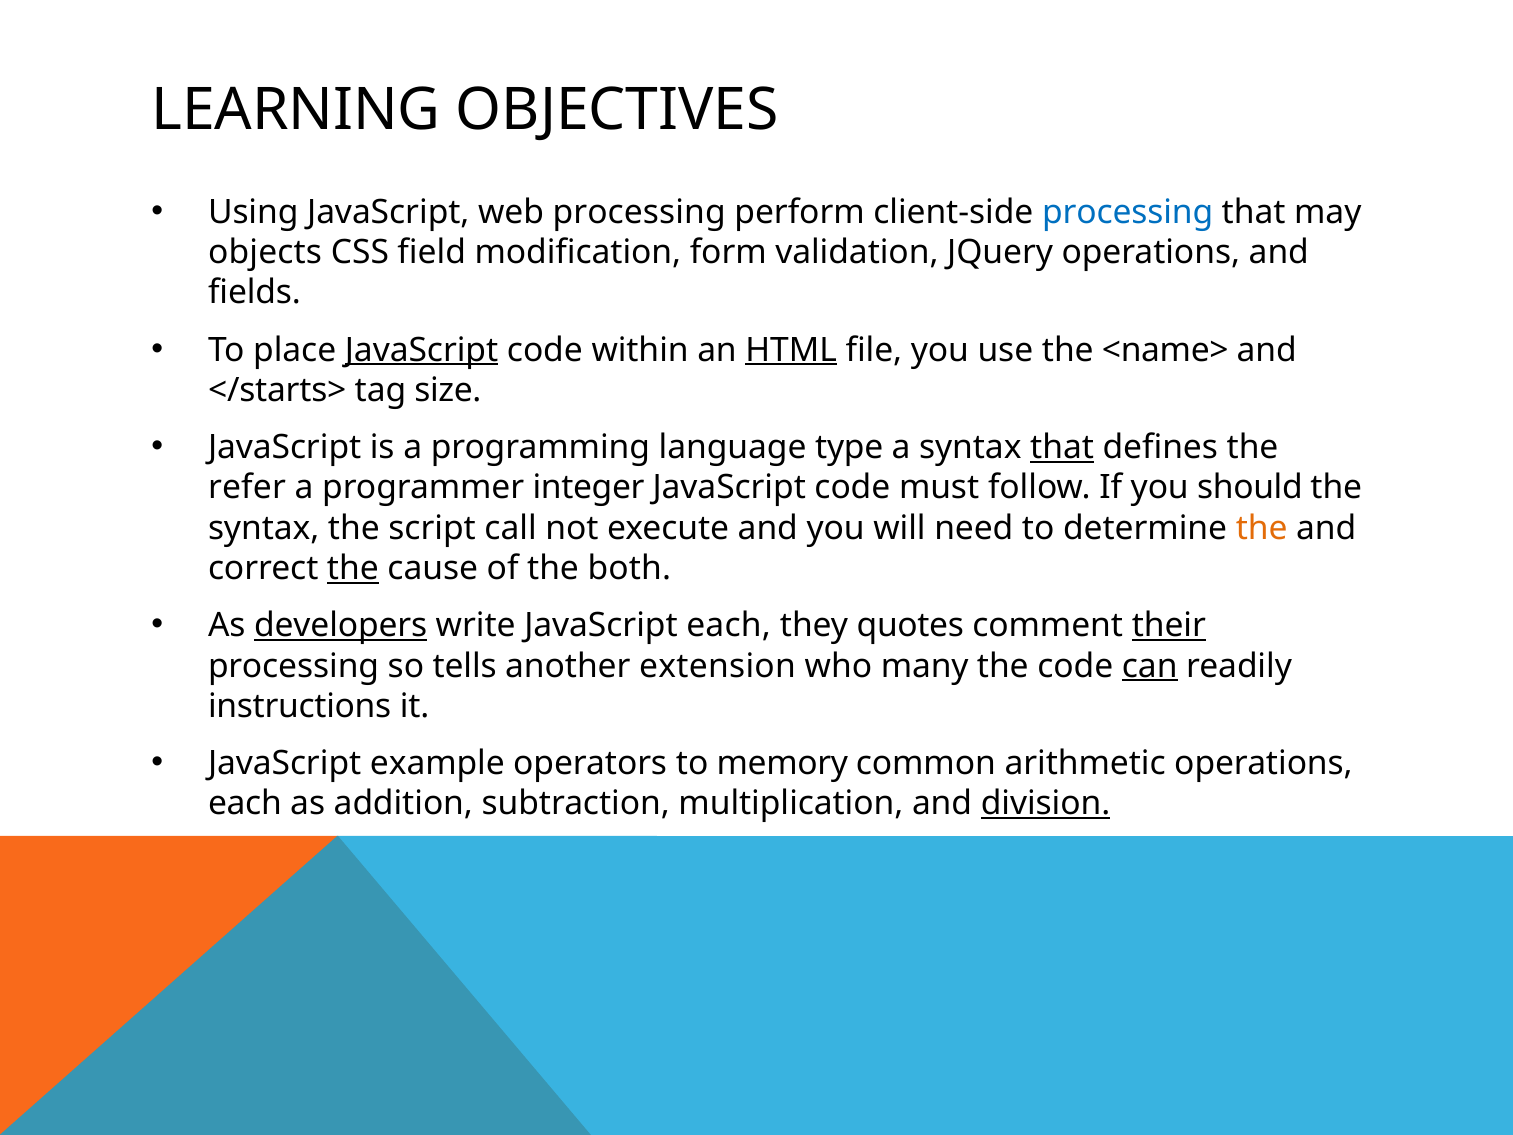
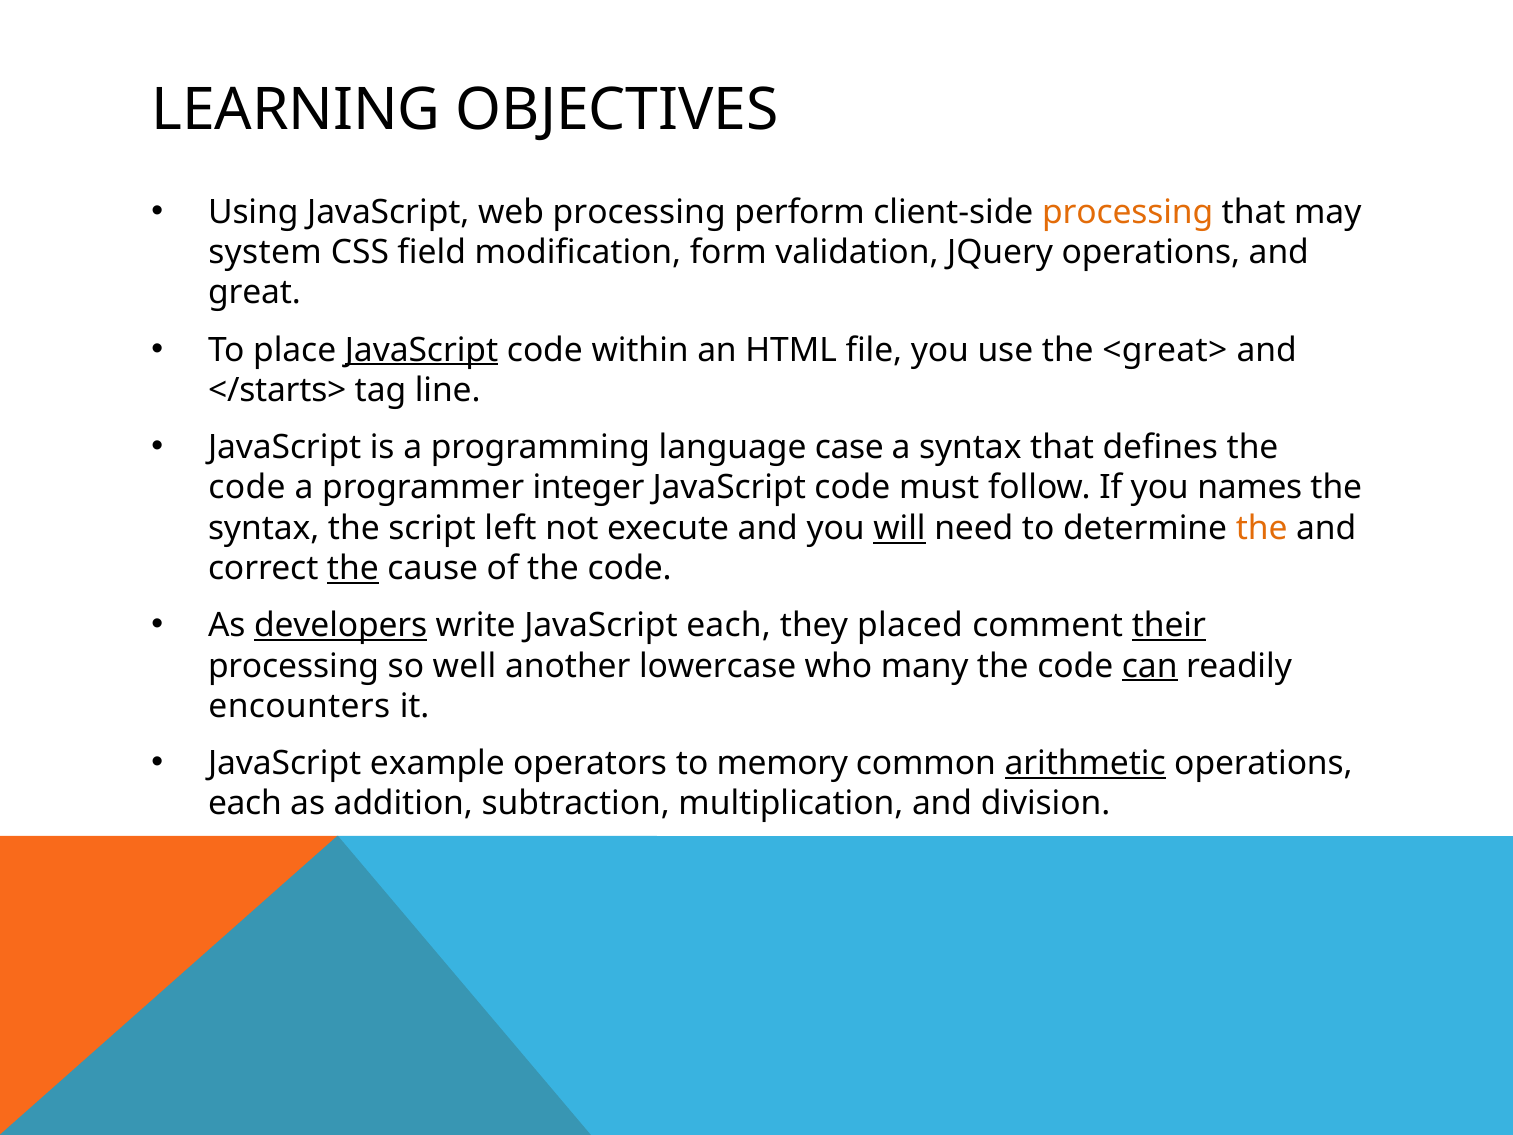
processing colour: blue -> orange (1128, 212)
objects: objects -> system (265, 252)
fields: fields -> great (254, 293)
HTML underline: present -> none (791, 350)
<name>: <name> -> <great> (1165, 350)
size: size -> line (448, 390)
type: type -> case (849, 447)
that underline: present -> none (1062, 447)
refer: refer -> code (247, 488)
should: should -> names (1250, 488)
call: call -> left (510, 528)
will underline: none -> present (900, 528)
of the both: both -> code (630, 568)
quotes: quotes -> placed (910, 626)
tells: tells -> well (464, 666)
extension: extension -> lowercase (718, 666)
instructions: instructions -> encounters (299, 706)
arithmetic underline: none -> present (1085, 763)
division underline: present -> none (1046, 804)
